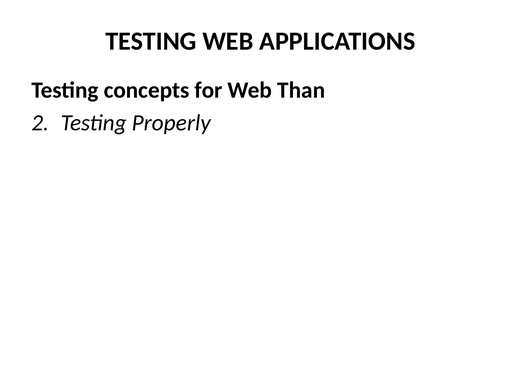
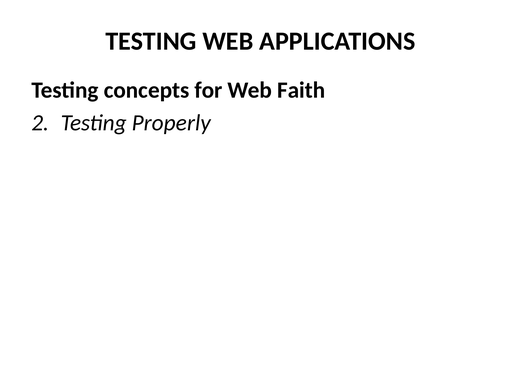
Than: Than -> Faith (301, 90)
